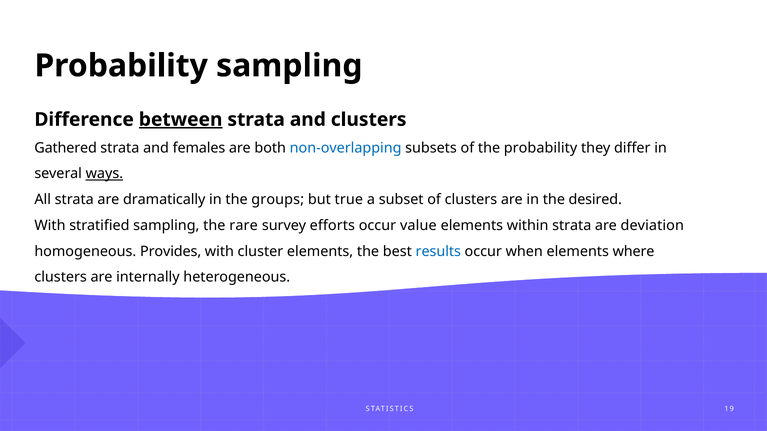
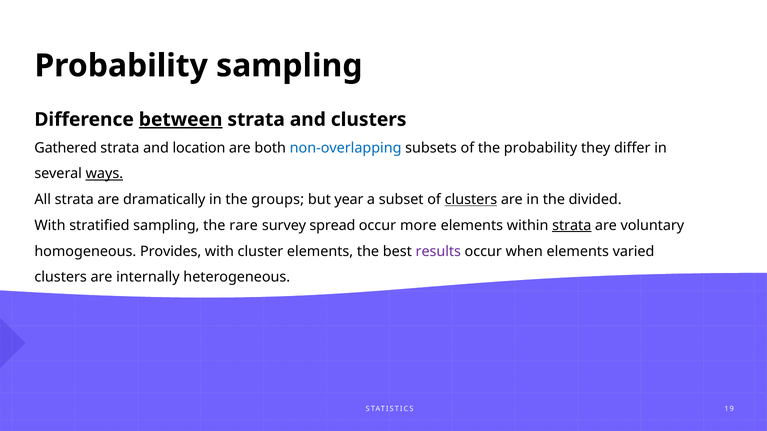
females: females -> location (199, 148)
true: true -> year (349, 200)
clusters underline: none -> present (471, 200)
desired: desired -> divided (595, 200)
efforts: efforts -> spread (332, 226)
value: value -> more (418, 226)
strata underline: none -> present (572, 226)
deviation: deviation -> voluntary (652, 226)
results colour: blue -> purple (438, 252)
where: where -> varied (634, 252)
